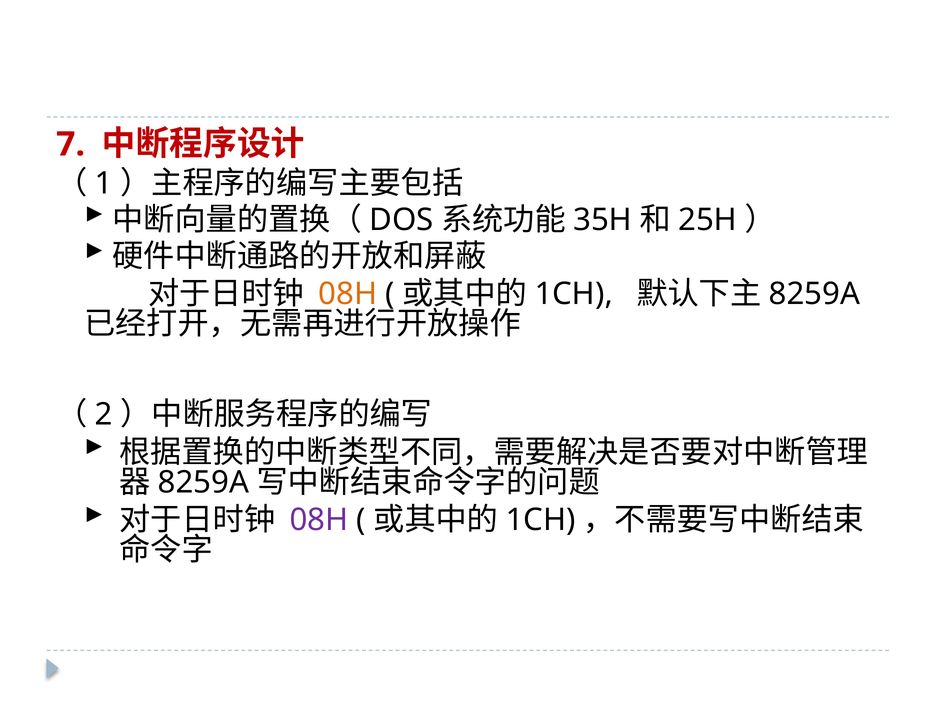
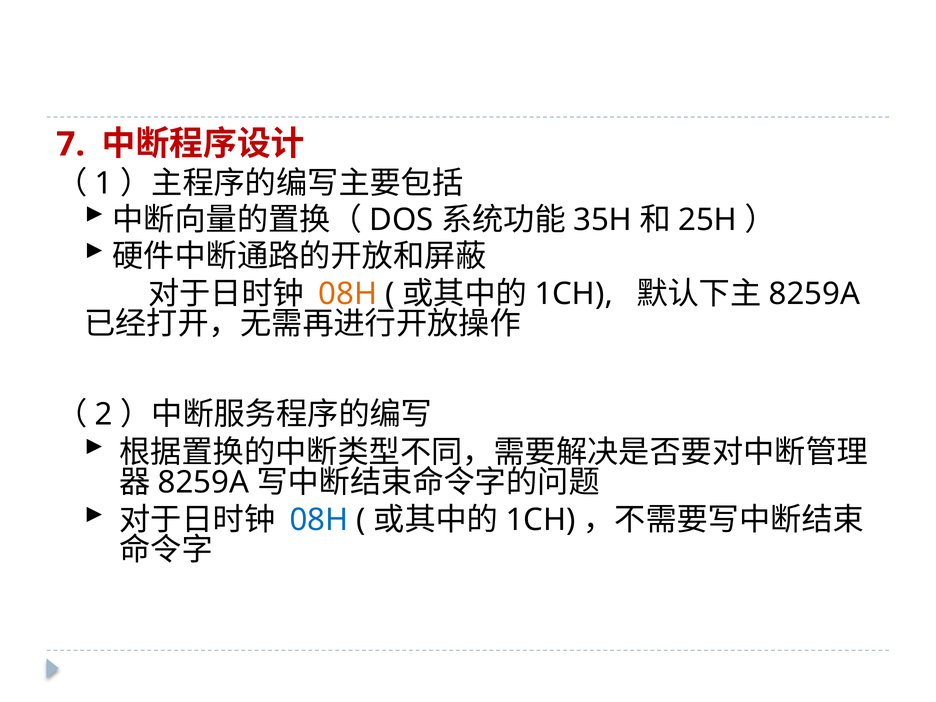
08H colour: purple -> blue (319, 520)
